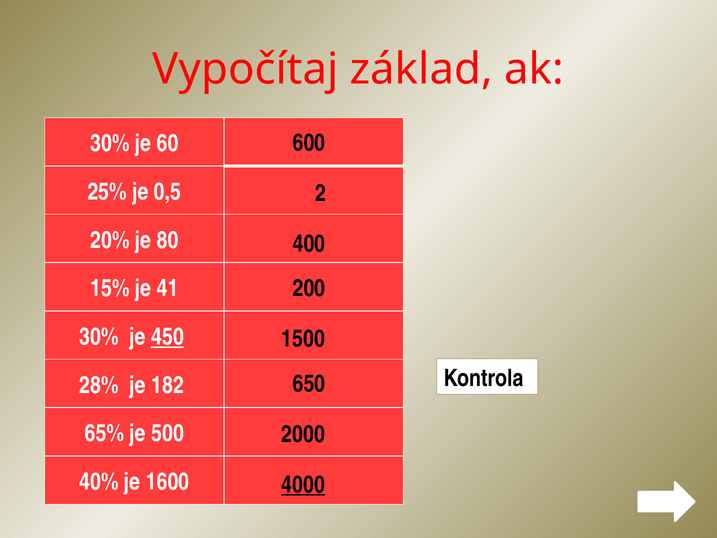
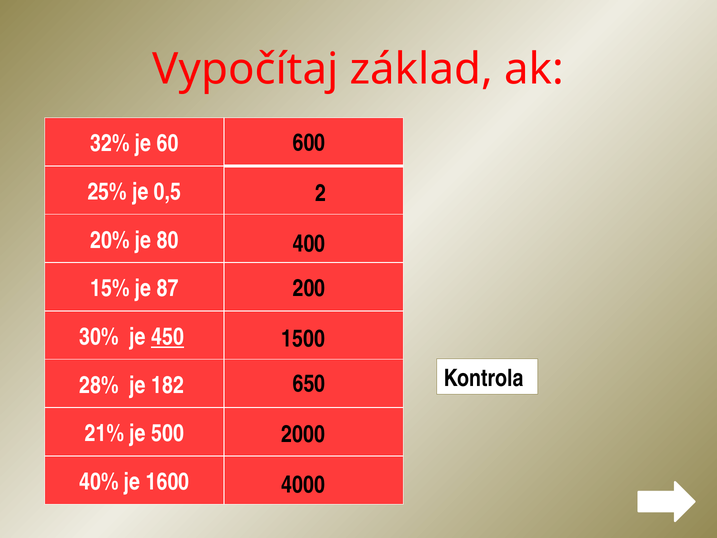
30%: 30% -> 32% (110, 143)
41: 41 -> 87 (168, 288)
65%: 65% -> 21% (105, 433)
4000 underline: present -> none (303, 484)
